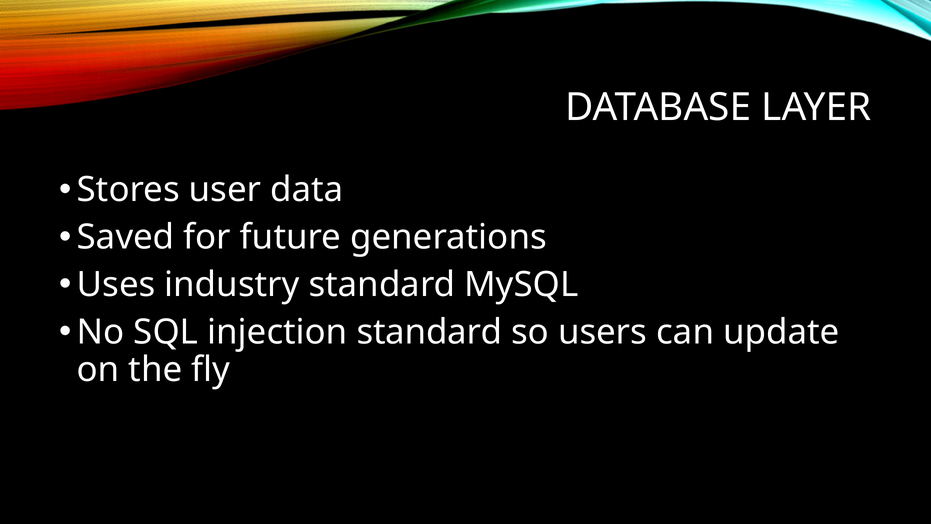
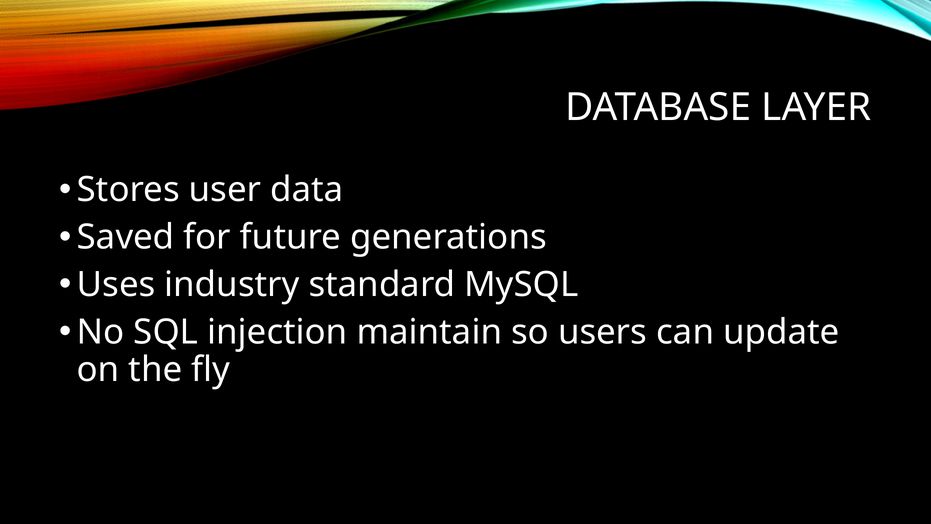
injection standard: standard -> maintain (429, 332)
